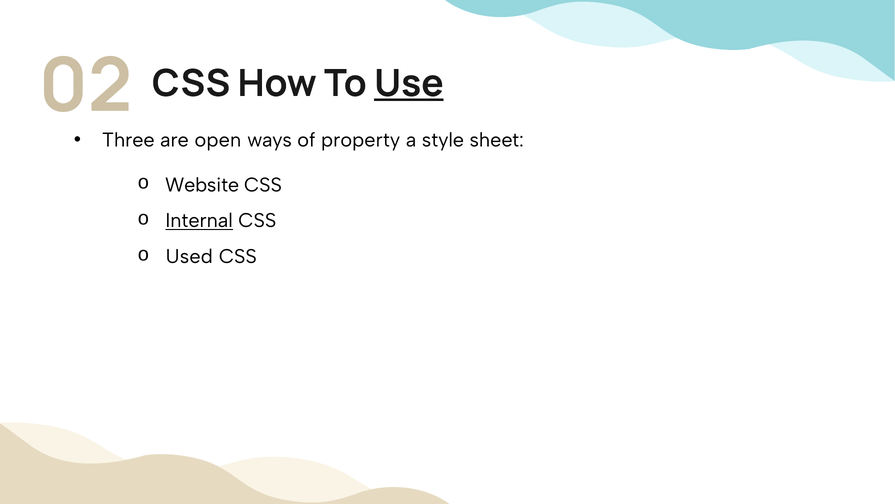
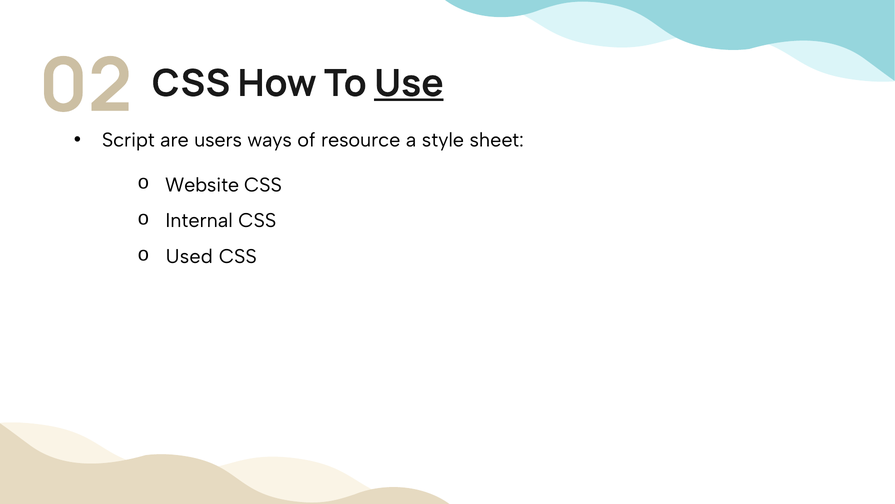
Three: Three -> Script (128, 140)
open: open -> users (218, 140)
property: property -> resource (361, 140)
Internal underline: present -> none (199, 221)
